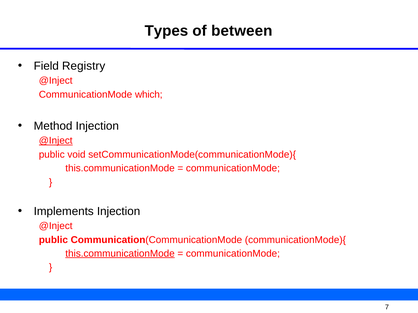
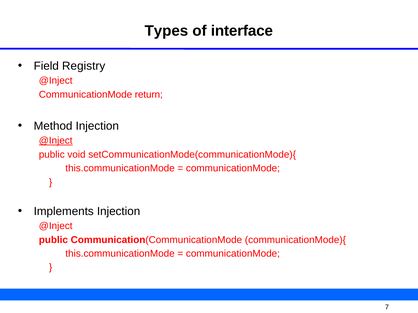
between: between -> interface (242, 31)
which: which -> return (149, 95)
this.communicationMode underline: present -> none (120, 254)
